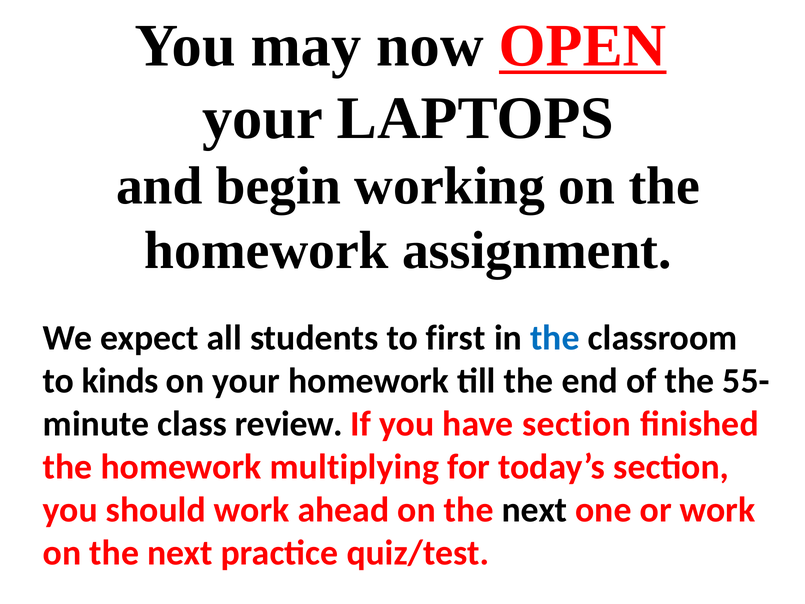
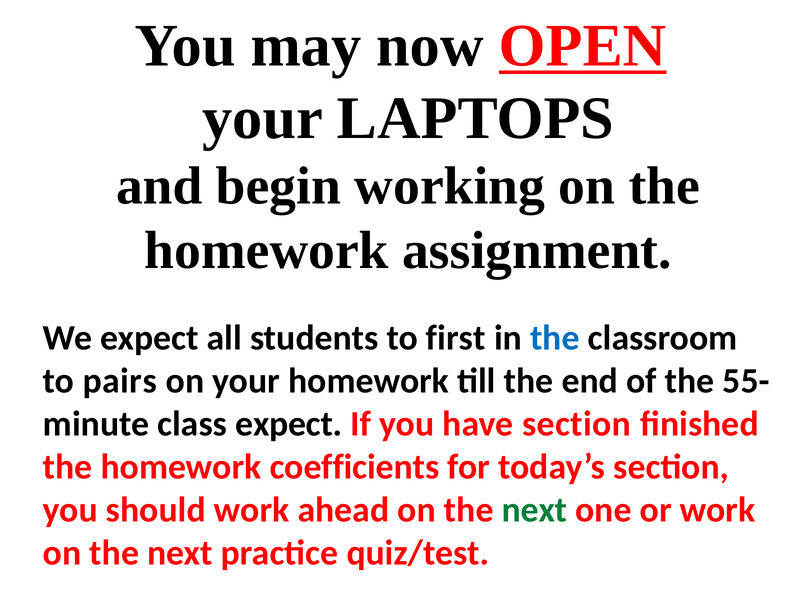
kinds: kinds -> pairs (120, 381)
class review: review -> expect (289, 424)
multiplying: multiplying -> coefficients (355, 467)
next colour: black -> green (534, 510)
